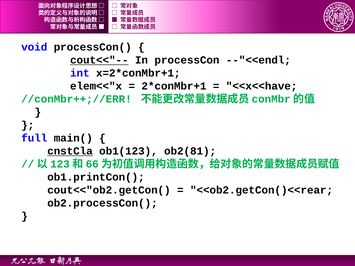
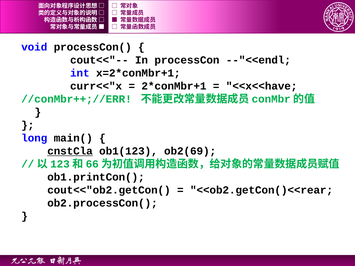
cout<<"-- underline: present -> none (99, 60)
elem<<"x: elem<<"x -> curr<<"x (96, 86)
full: full -> long (34, 138)
ob2(81: ob2(81 -> ob2(69 (190, 151)
